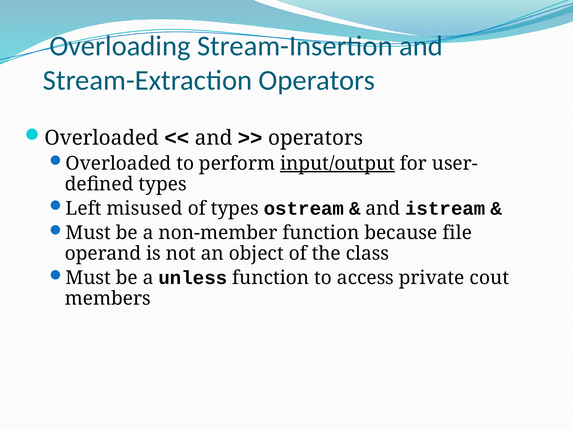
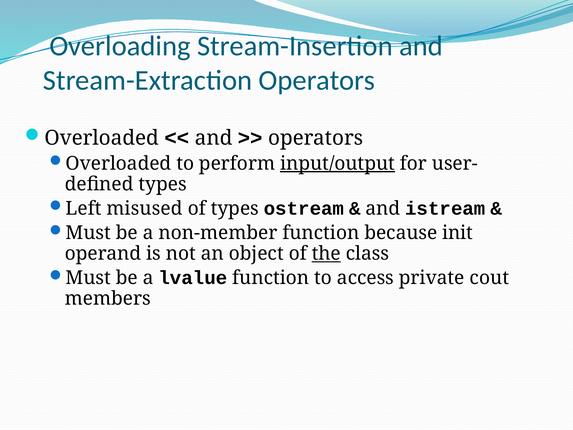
file: file -> init (457, 233)
the underline: none -> present (326, 253)
unless: unless -> lvalue (193, 278)
